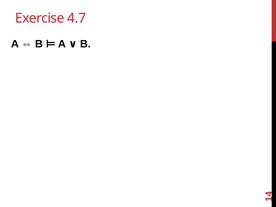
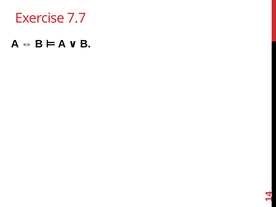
4.7: 4.7 -> 7.7 (77, 18)
